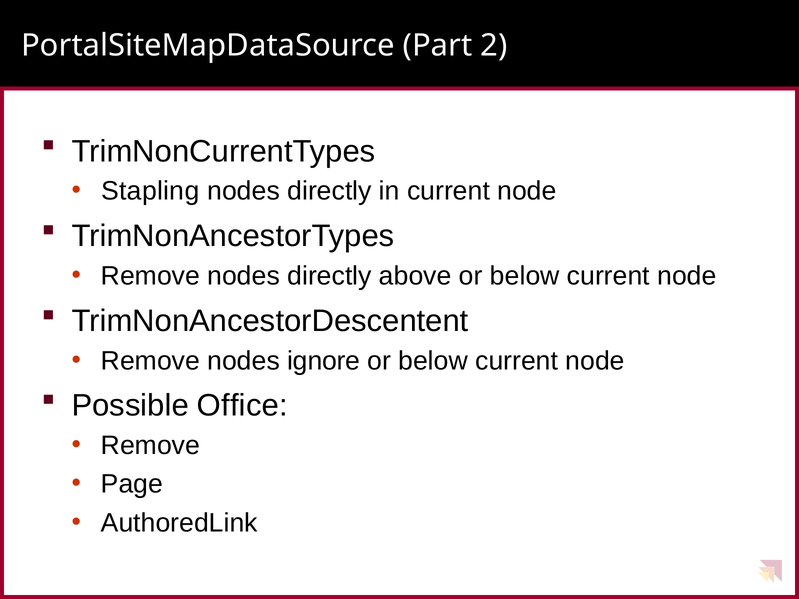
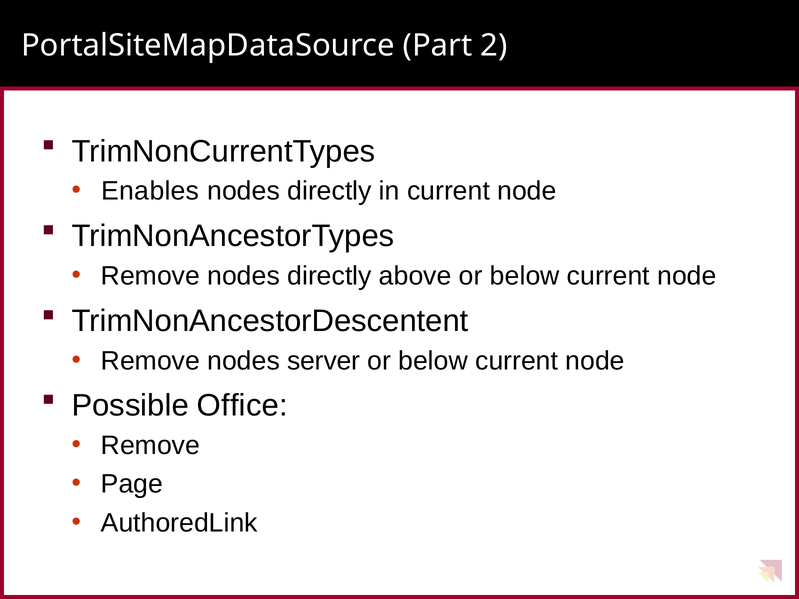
Stapling: Stapling -> Enables (150, 191)
ignore: ignore -> server (324, 361)
